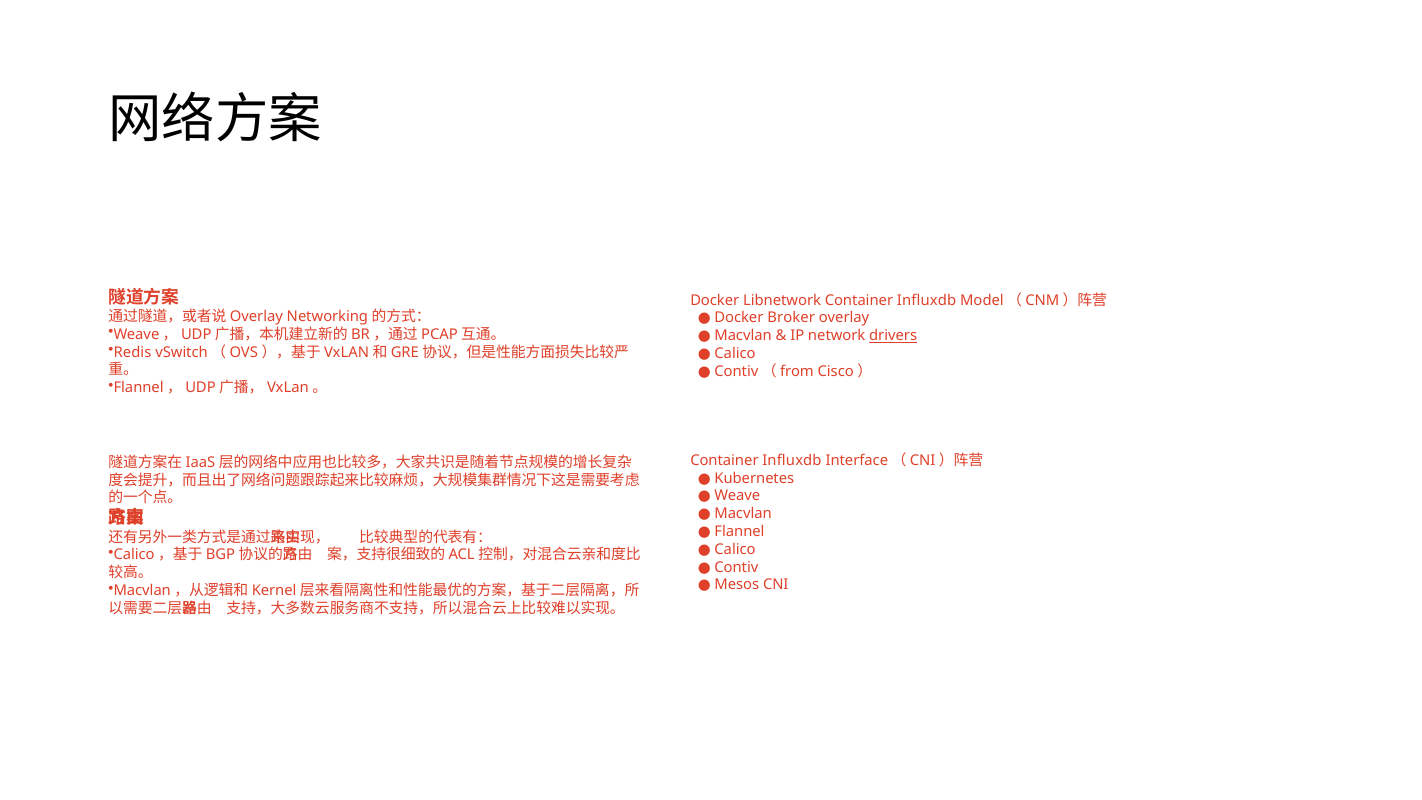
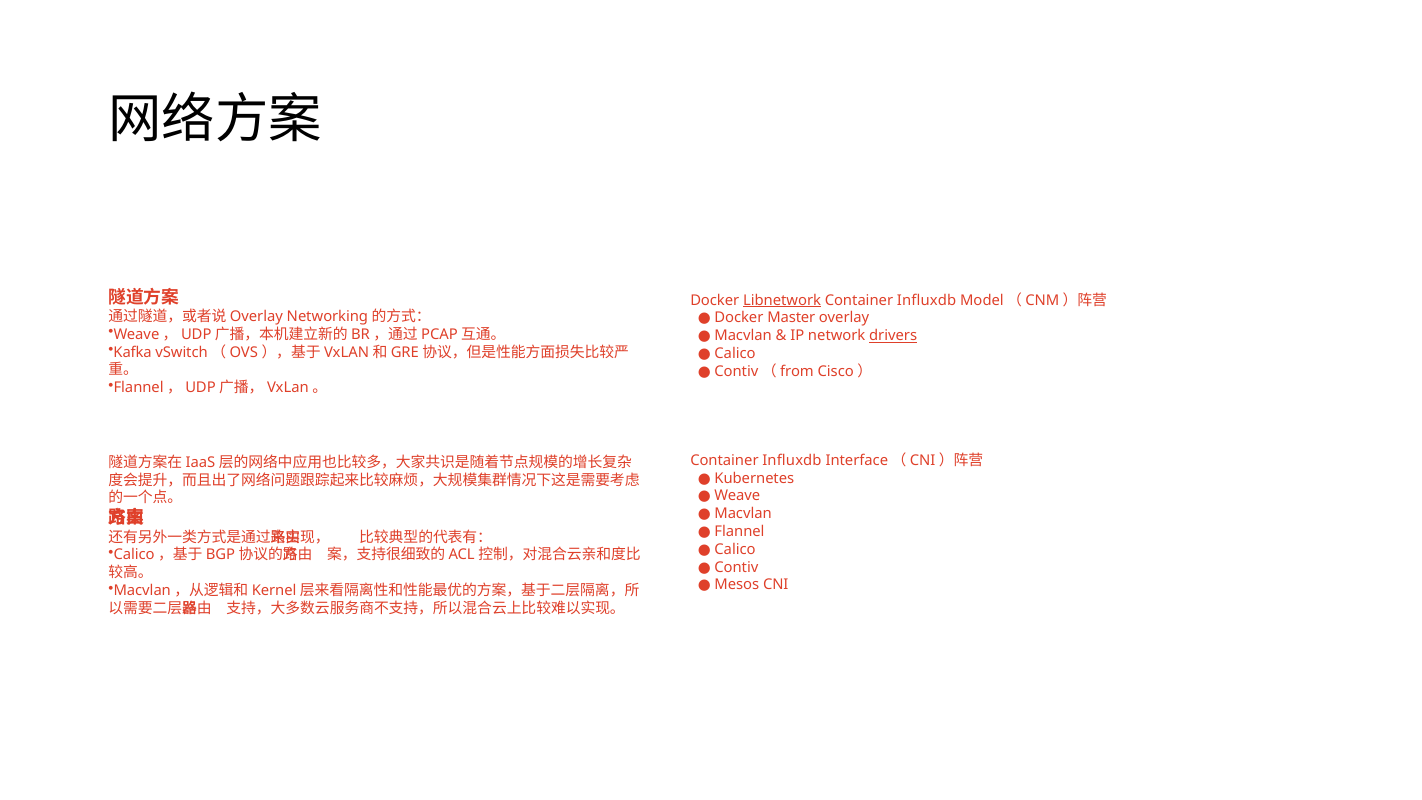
Libnetwork underline: none -> present (782, 300)
Broker: Broker -> Master (791, 318)
Redis: Redis -> Kafka (133, 352)
